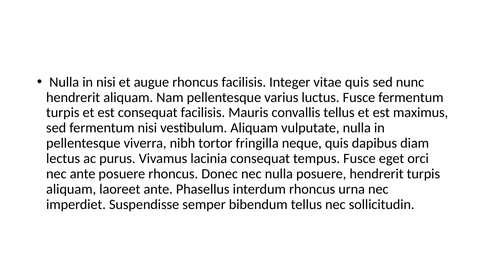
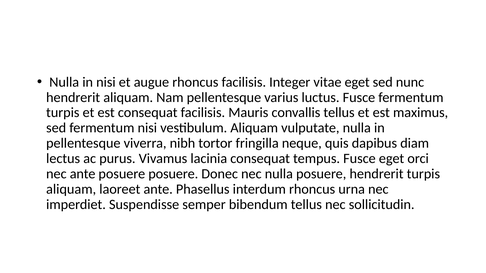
vitae quis: quis -> eget (357, 82)
posuere rhoncus: rhoncus -> posuere (173, 174)
